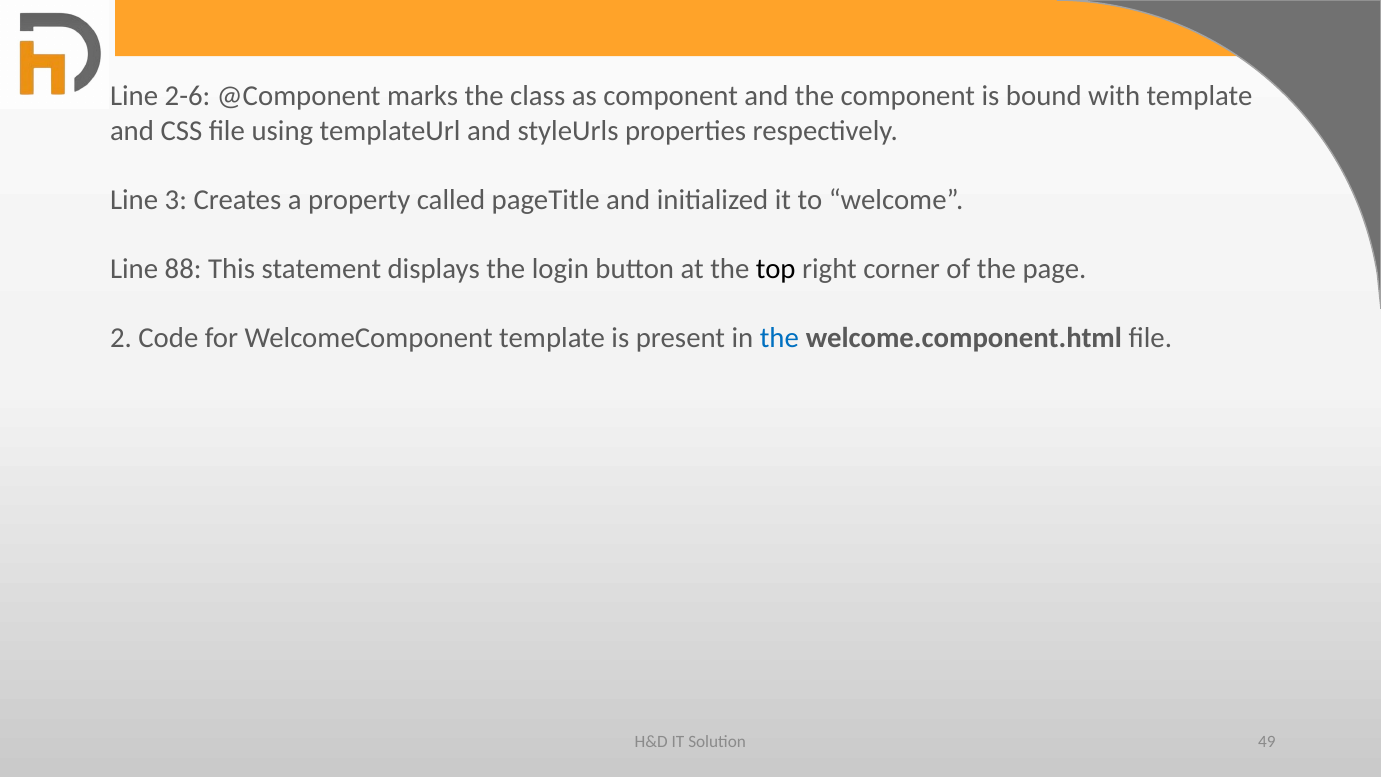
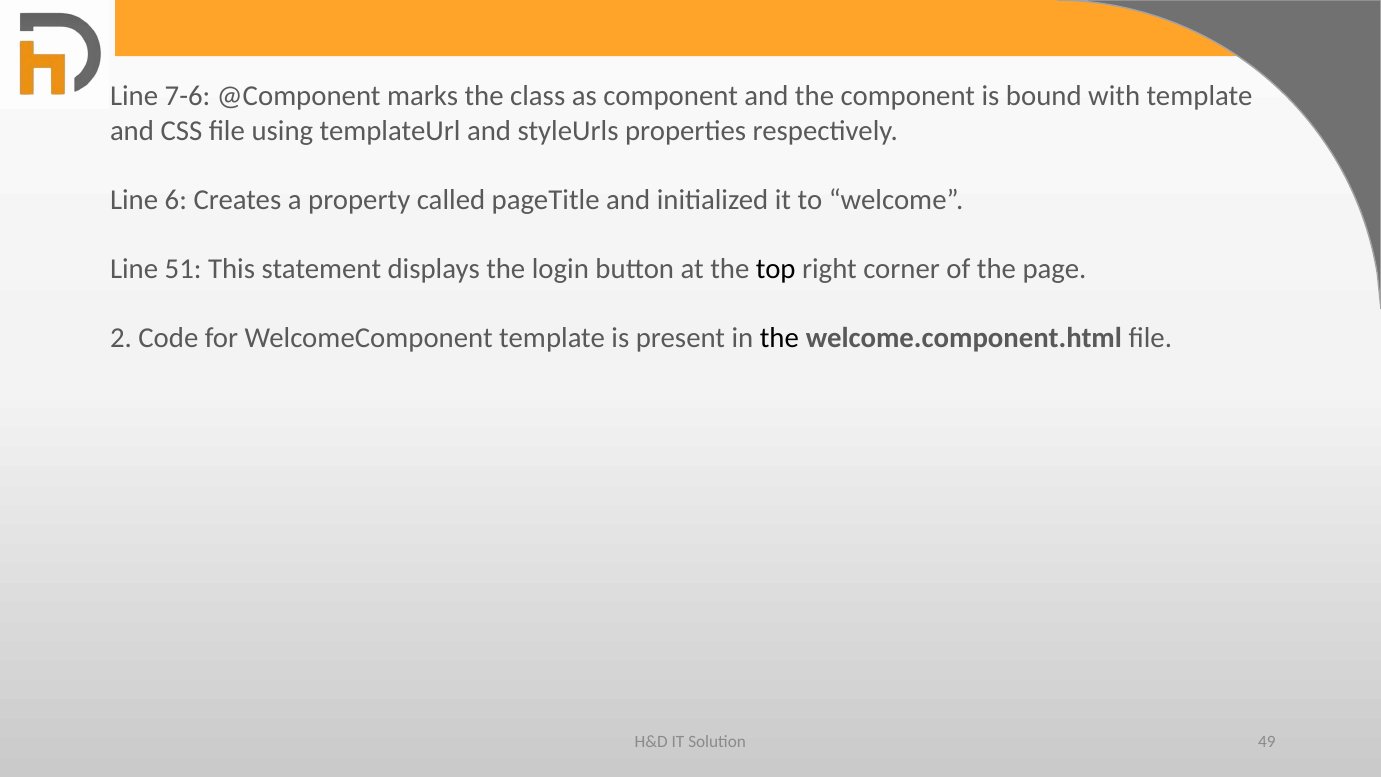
2-6: 2-6 -> 7-6 (188, 96)
3: 3 -> 6 (176, 200)
88: 88 -> 51 (183, 269)
the colour: blue -> black (779, 338)
